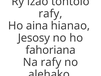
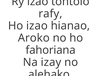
Ho aina: aina -> izao (37, 26)
Jesosy: Jesosy -> Aroko (34, 38)
Na rafy: rafy -> izay (51, 62)
